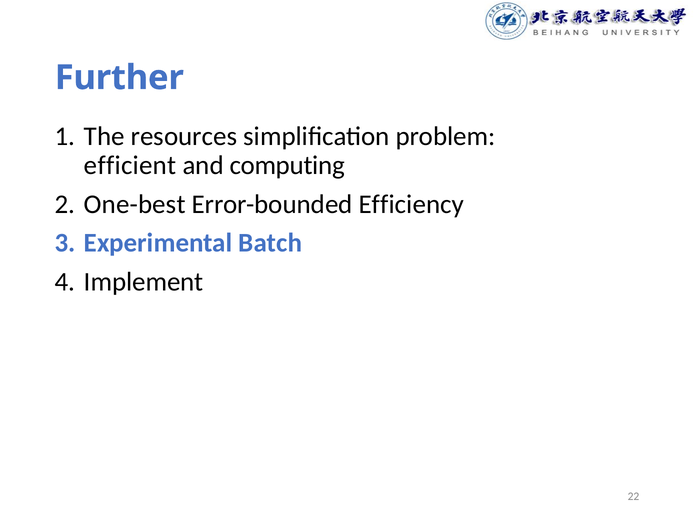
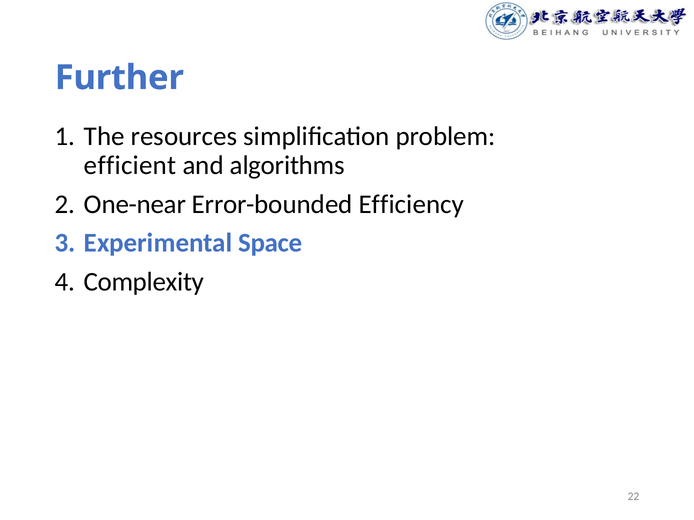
computing: computing -> algorithms (287, 166)
One-best: One-best -> One-near (135, 204)
Batch: Batch -> Space (270, 243)
Implement: Implement -> Complexity (144, 282)
